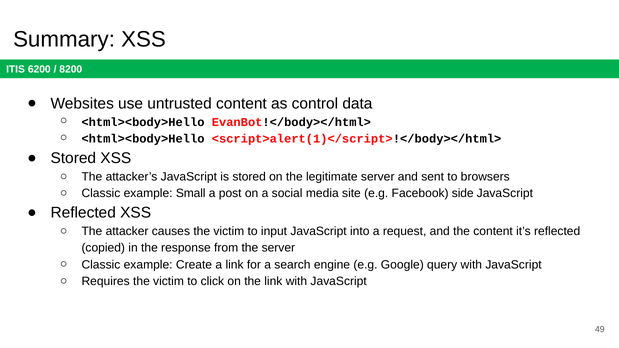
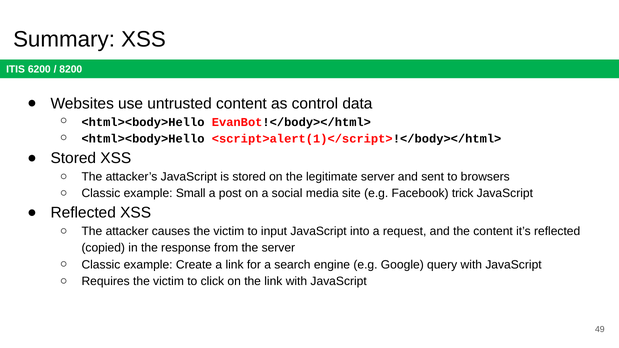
side: side -> trick (463, 193)
